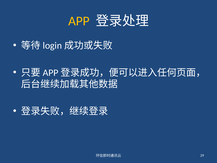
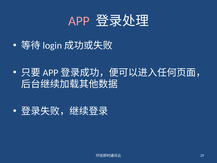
APP colour: yellow -> pink (79, 21)
